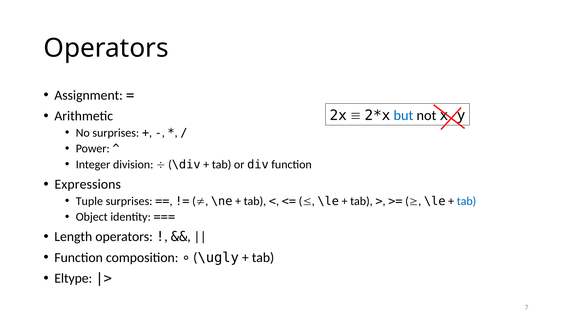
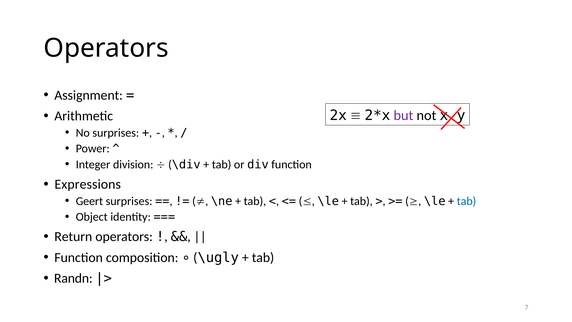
but colour: blue -> purple (403, 115)
Tuple: Tuple -> Geert (89, 201)
Length: Length -> Return (73, 237)
Eltype: Eltype -> Randn (73, 278)
